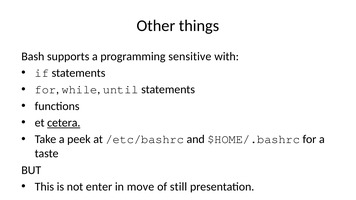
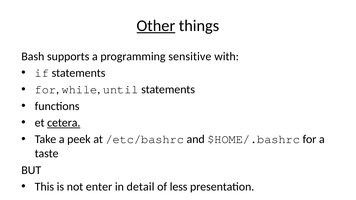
Other underline: none -> present (156, 26)
move: move -> detail (141, 187)
still: still -> less (179, 187)
